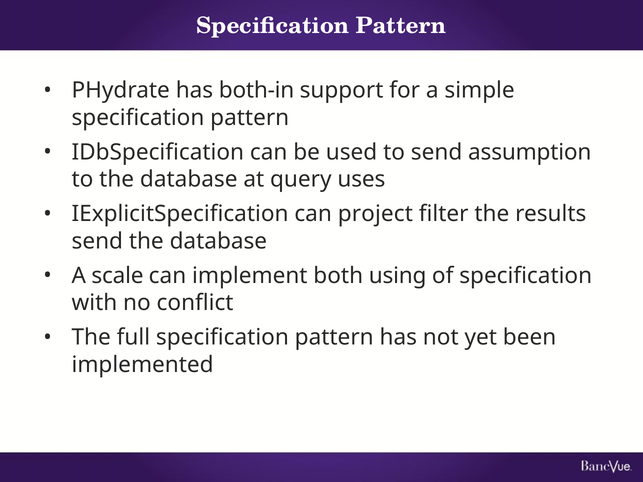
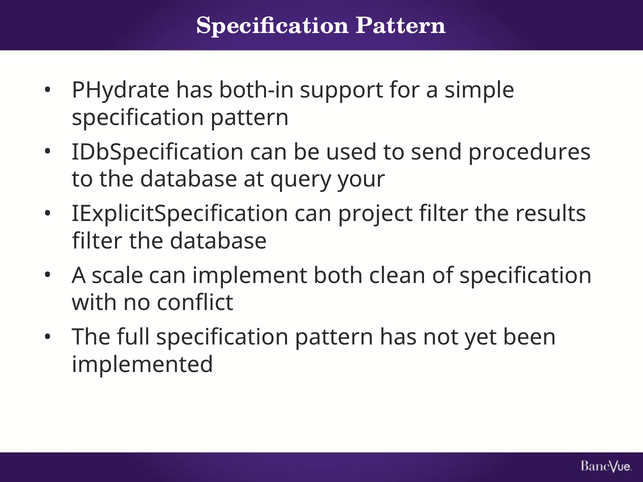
assumption: assumption -> procedures (530, 152)
uses: uses -> your (361, 179)
send: send -> filter (97, 241)
using: using -> clean (397, 276)
